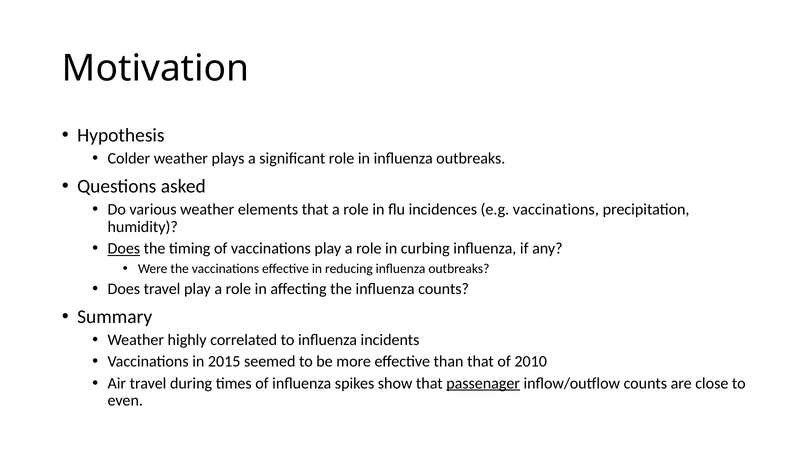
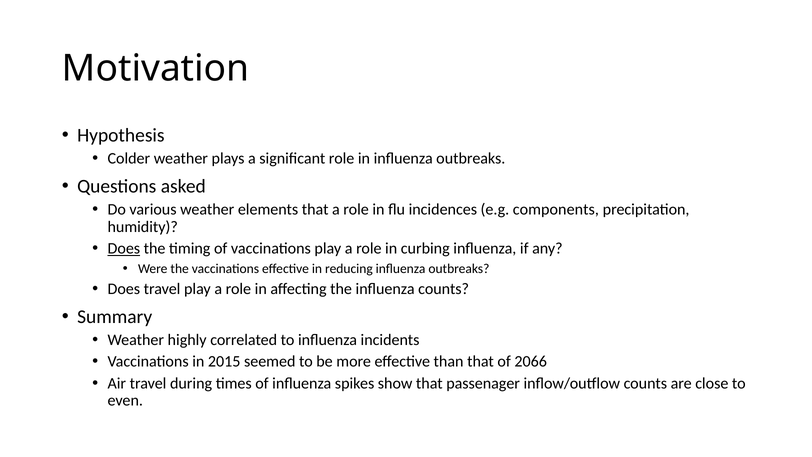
e.g vaccinations: vaccinations -> components (556, 209)
2010: 2010 -> 2066 (531, 361)
passenager underline: present -> none (483, 383)
